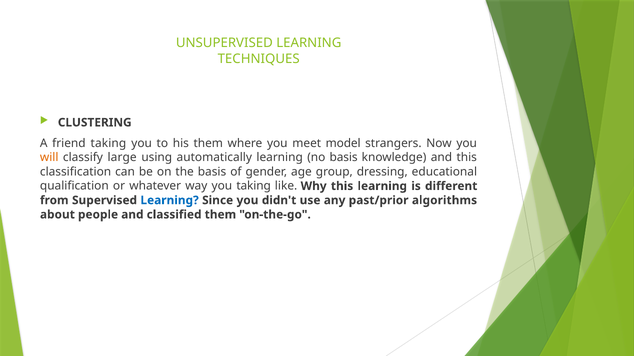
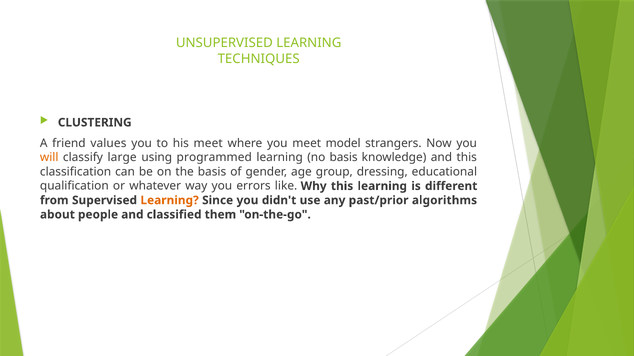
friend taking: taking -> values (108, 144)
his them: them -> meet (208, 144)
automatically: automatically -> programmed (214, 158)
you taking: taking -> errors (254, 186)
Learning colour: blue -> orange (170, 201)
